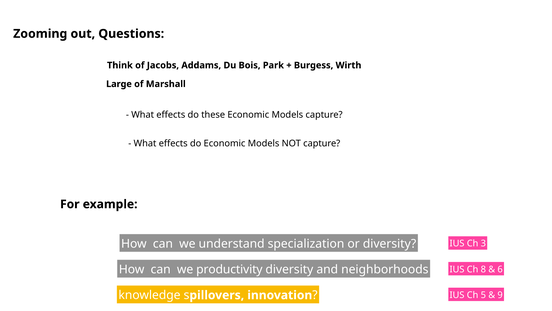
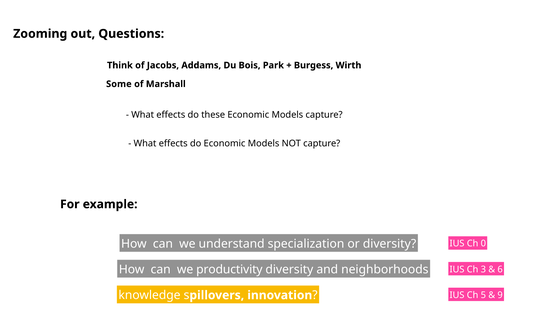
Large: Large -> Some (119, 84)
3: 3 -> 0 (483, 243)
8: 8 -> 3 (483, 269)
